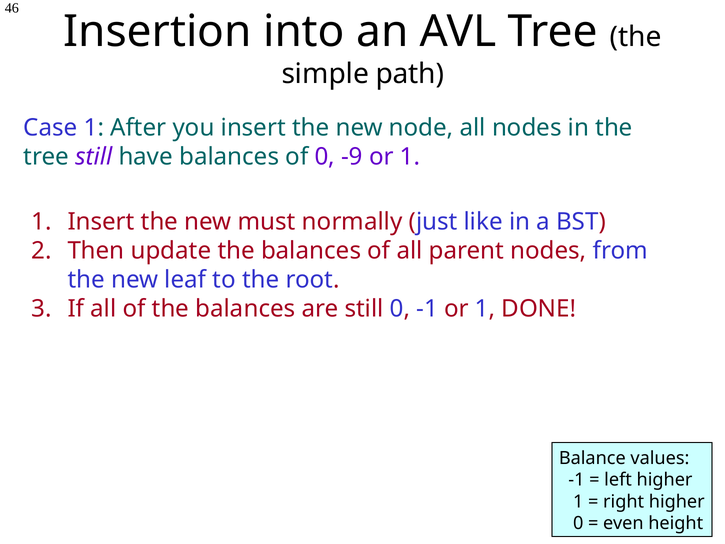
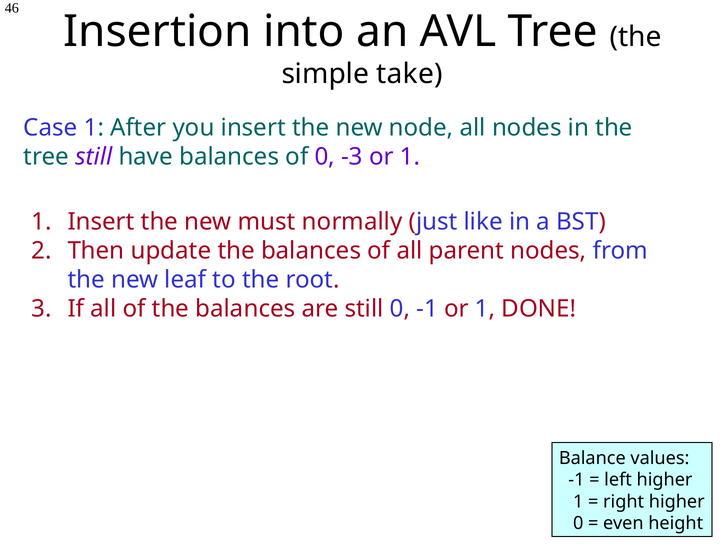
path: path -> take (410, 74)
-9: -9 -> -3 (352, 156)
